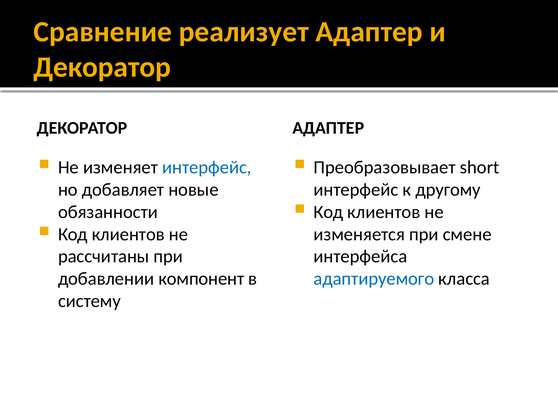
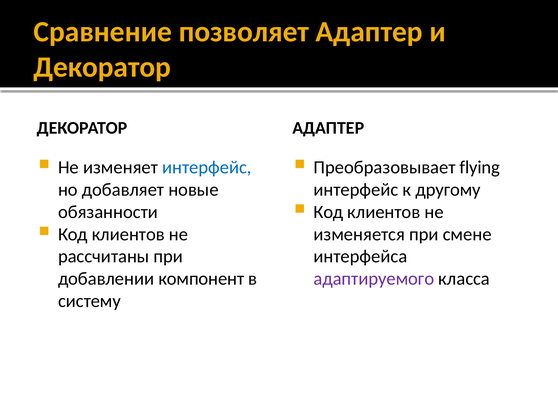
реализует: реализует -> позволяет (244, 32)
short: short -> flying (480, 168)
адаптируемого colour: blue -> purple (374, 279)
